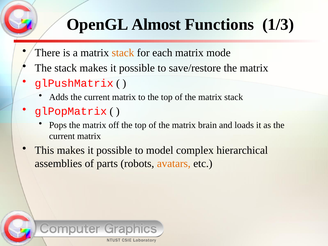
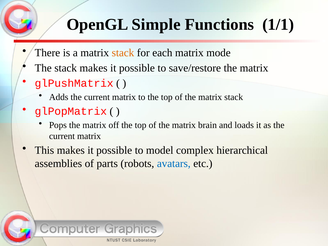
Almost: Almost -> Simple (156, 24)
1/3: 1/3 -> 1/1 (278, 24)
avatars colour: orange -> blue (174, 163)
